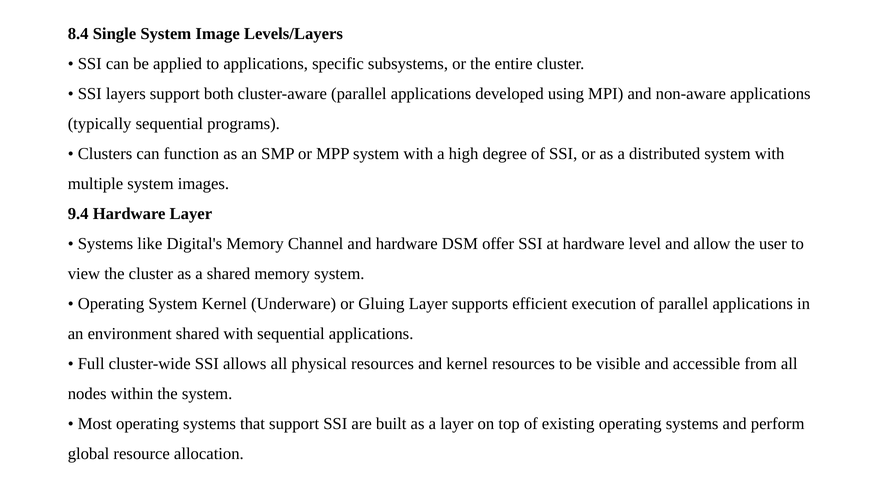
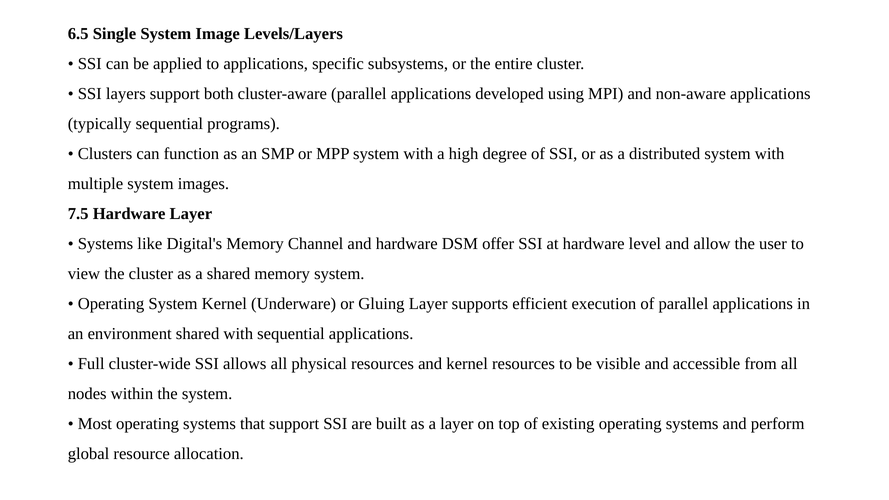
8.4: 8.4 -> 6.5 (78, 34)
9.4: 9.4 -> 7.5 (78, 214)
